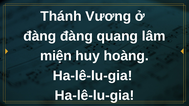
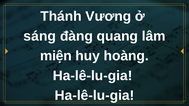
đàng: đàng -> sáng (40, 36)
